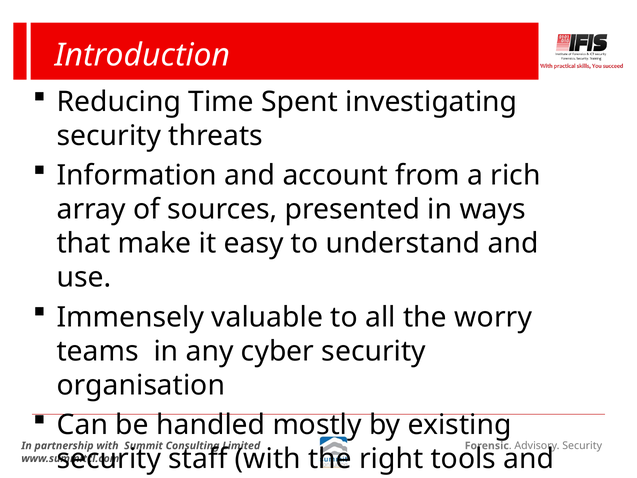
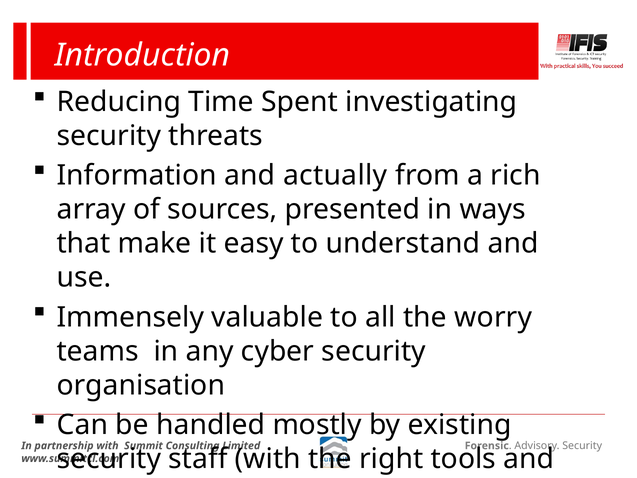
account: account -> actually (335, 175)
